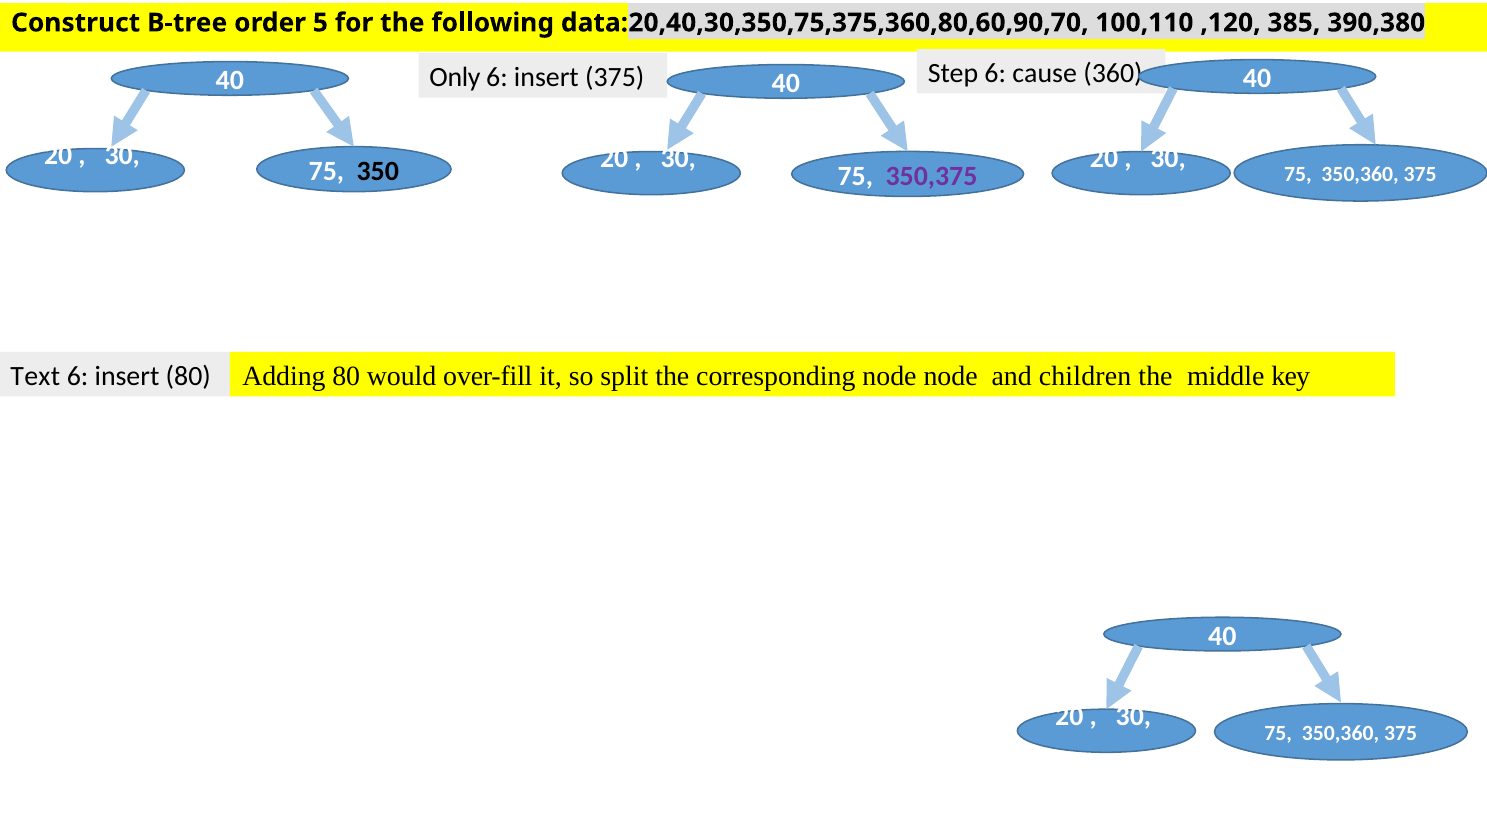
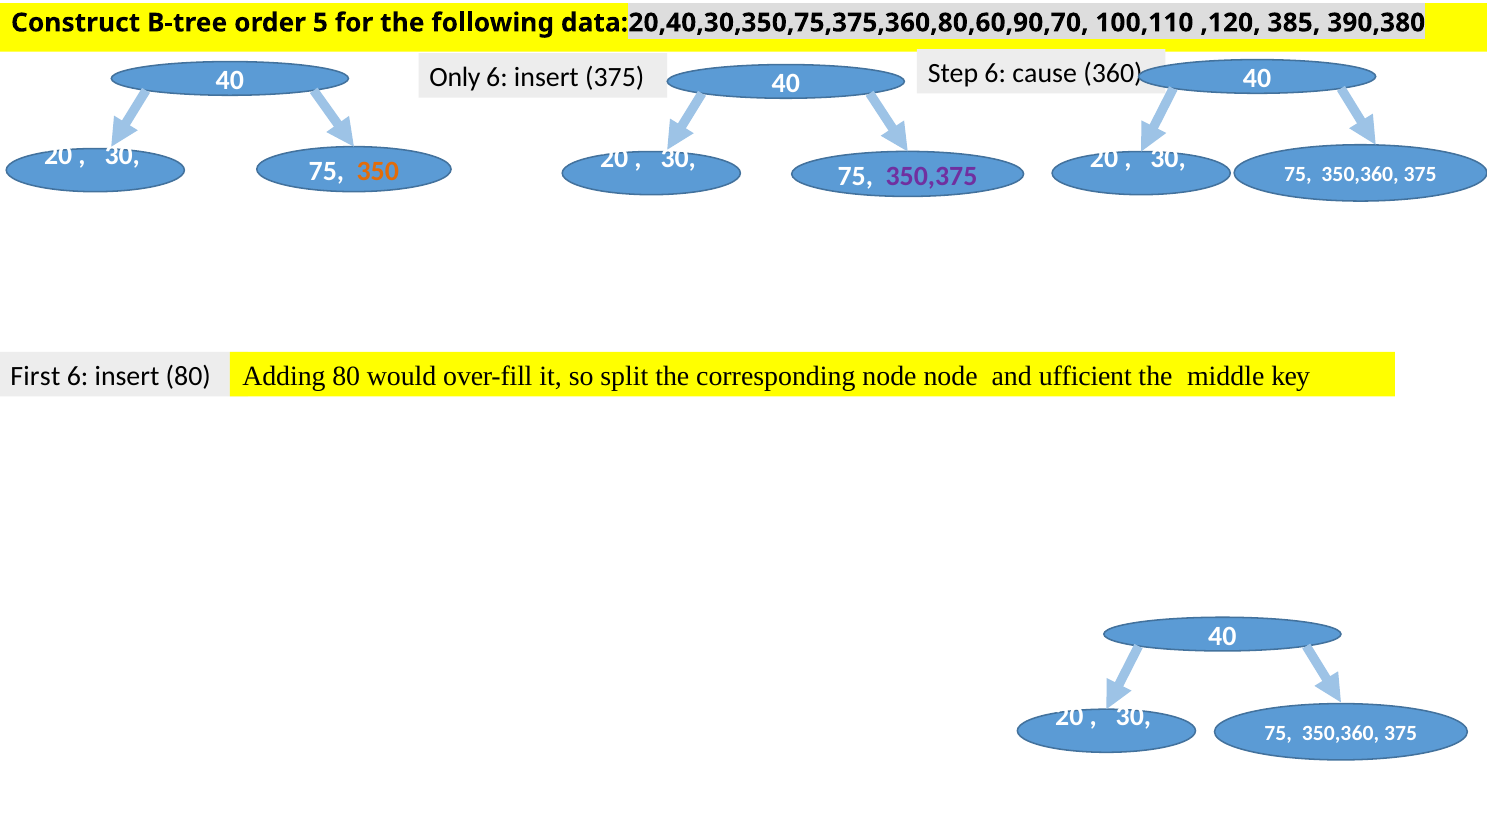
350 colour: black -> orange (378, 171)
children: children -> ufficient (1085, 376)
Text: Text -> First (35, 376)
